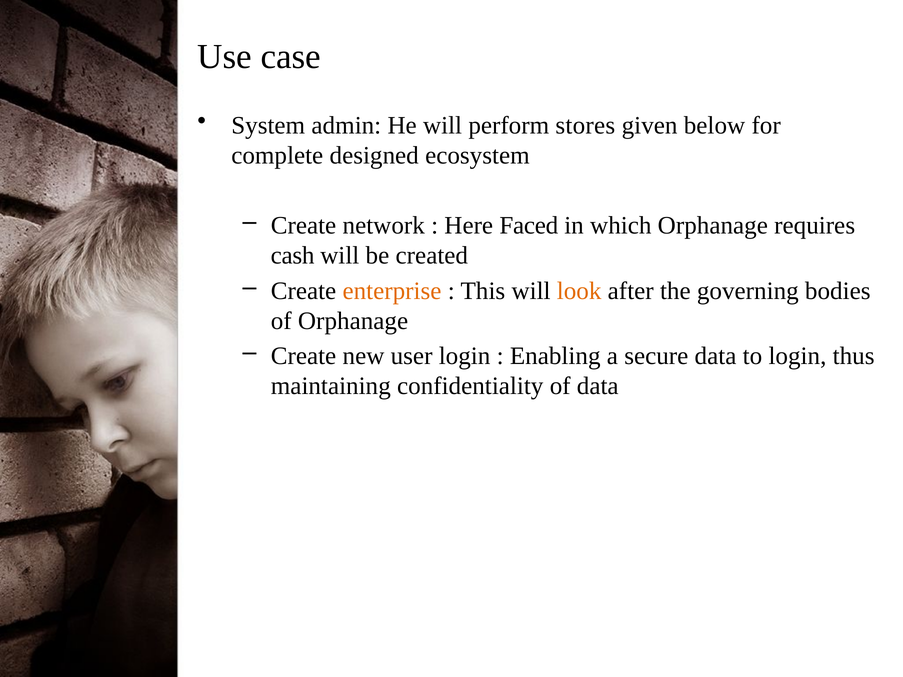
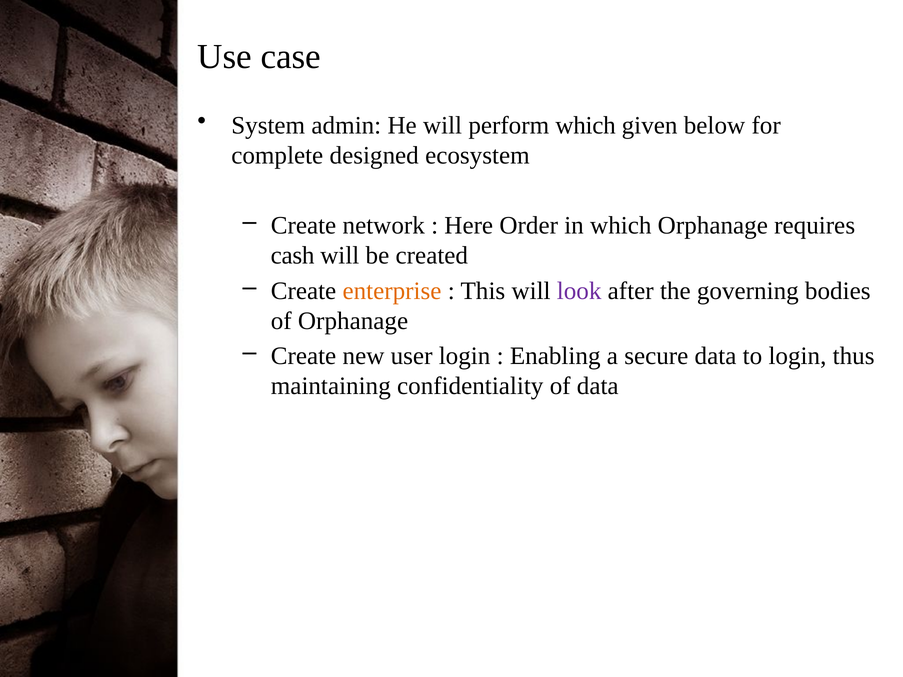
perform stores: stores -> which (586, 125)
Faced: Faced -> Order (529, 226)
look colour: orange -> purple (579, 291)
